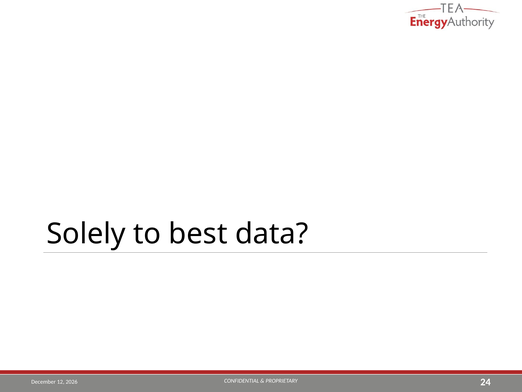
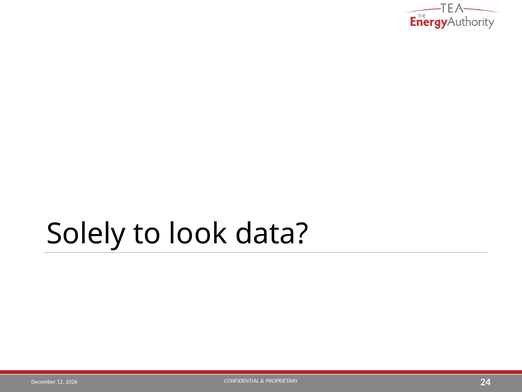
best: best -> look (198, 234)
